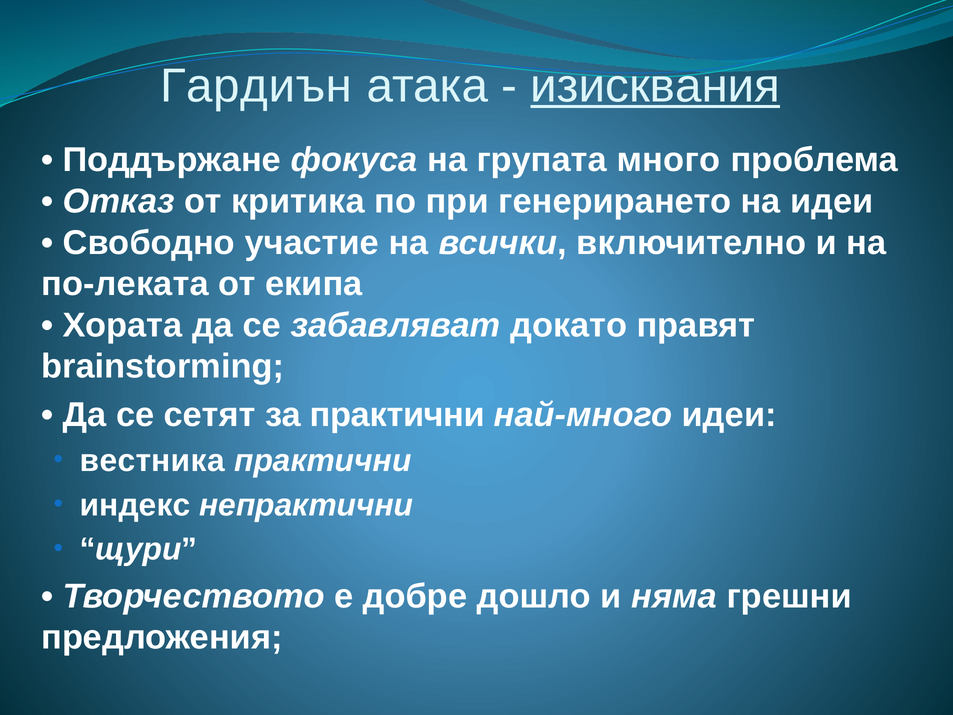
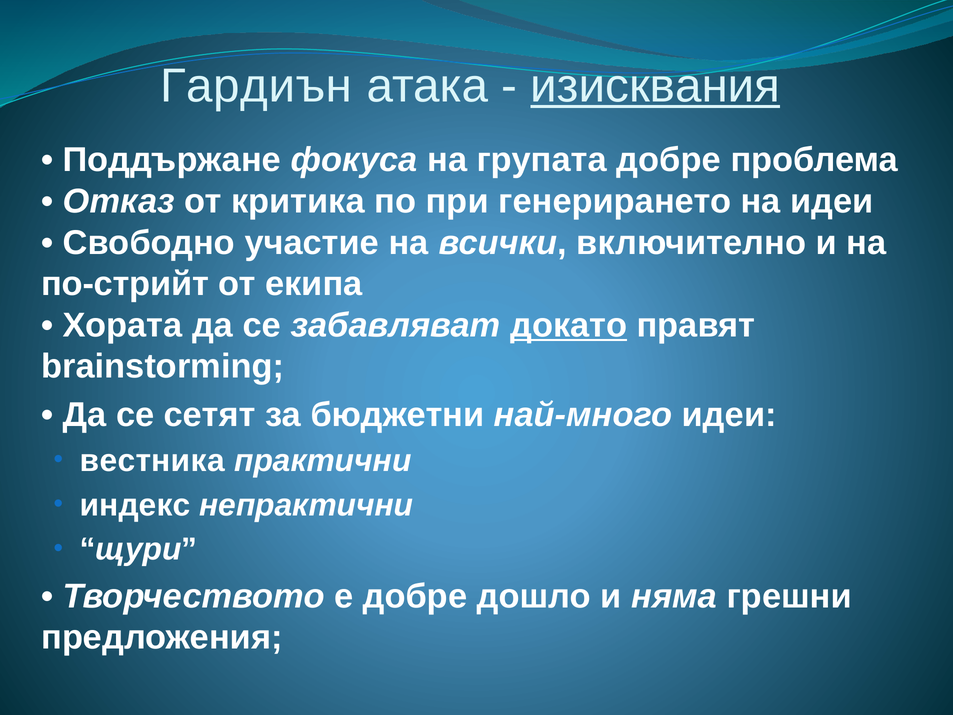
групата много: много -> добре (669, 160)
по-леката: по-леката -> по-стрийт (125, 284)
докато underline: none -> present (569, 325)
за практични: практични -> бюджетни (397, 415)
